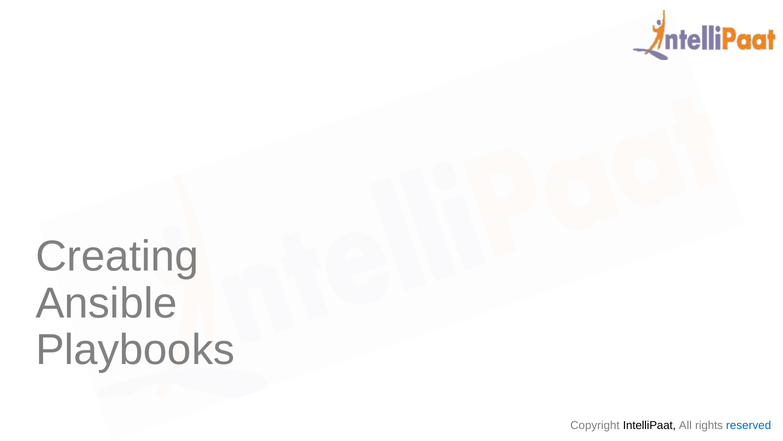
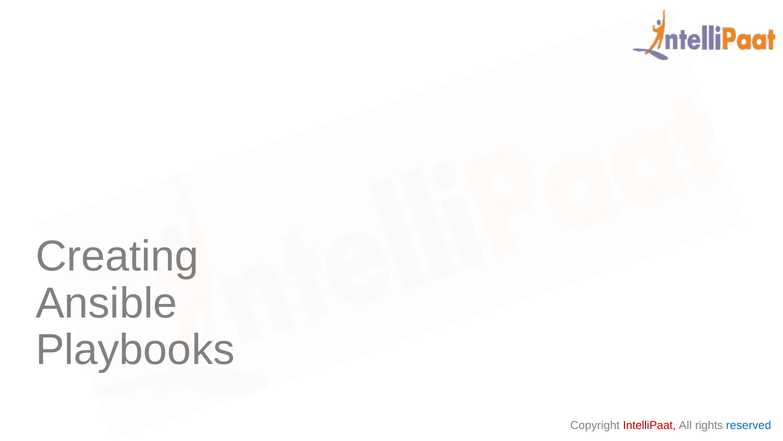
IntelliPaat colour: black -> red (649, 425)
